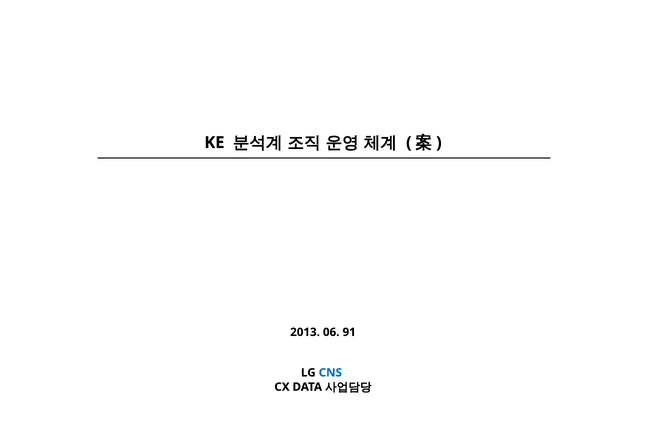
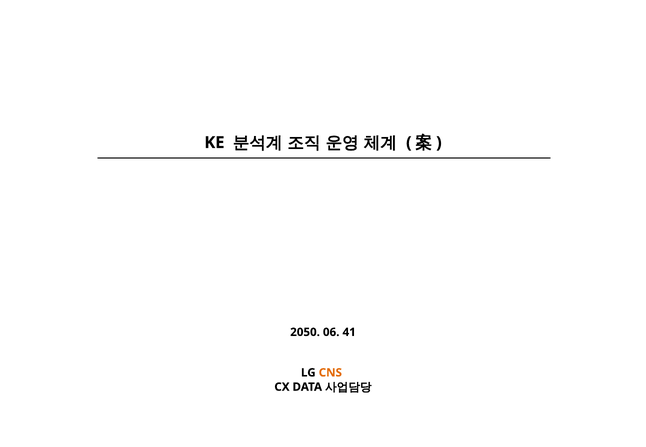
2013: 2013 -> 2050 (305, 332)
91: 91 -> 41 (349, 332)
CNS colour: blue -> orange (330, 373)
